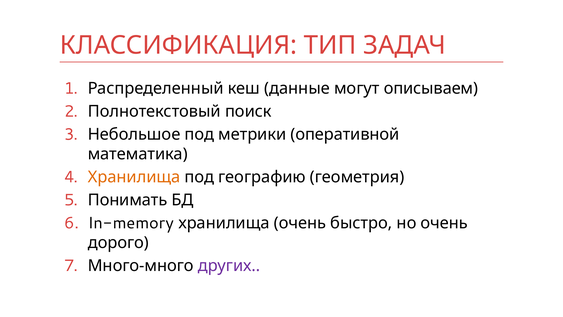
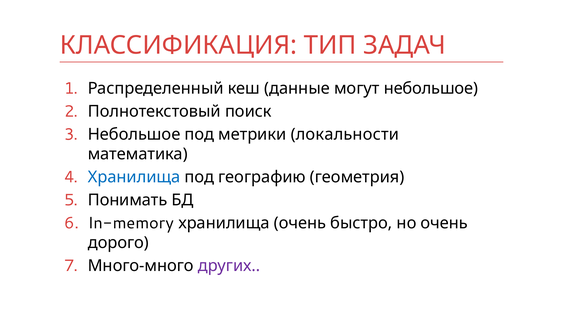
могут описываем: описываем -> небольшое (431, 88)
оперативной: оперативной -> локальности (345, 134)
Хранилища colour: orange -> blue (134, 177)
